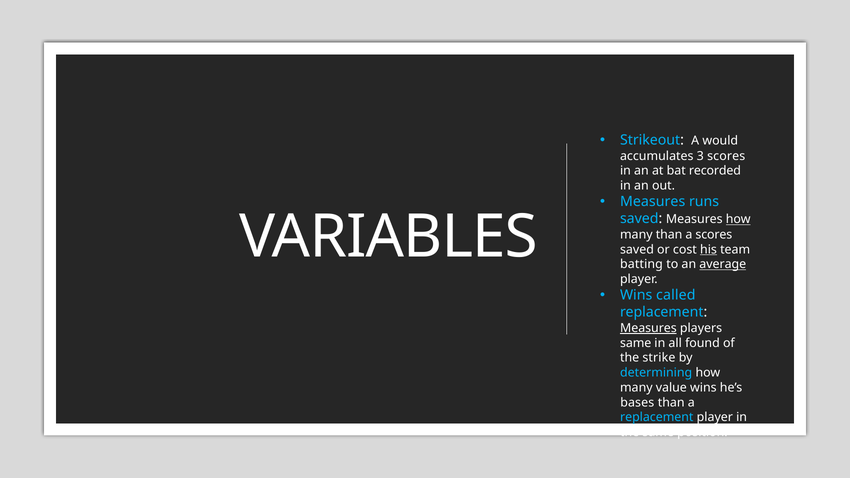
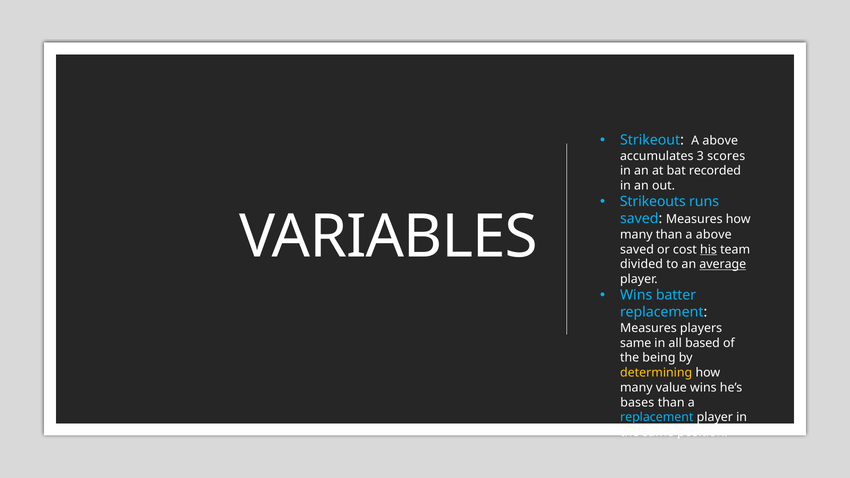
Strikeout A would: would -> above (720, 141)
Measures: Measures -> Strikeouts (653, 202)
how underline: present -> none (738, 219)
scores: scores -> above (714, 235)
batting: batting -> divided (642, 264)
called: called -> batter (676, 295)
Measures underline: present -> none (648, 328)
found: found -> based (702, 343)
strike: strike -> being (659, 358)
determining colour: light blue -> yellow (656, 373)
